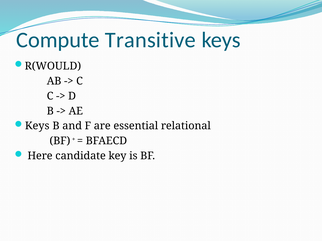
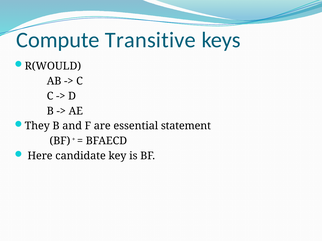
Keys: Keys -> They (37, 126)
relational: relational -> statement (186, 126)
